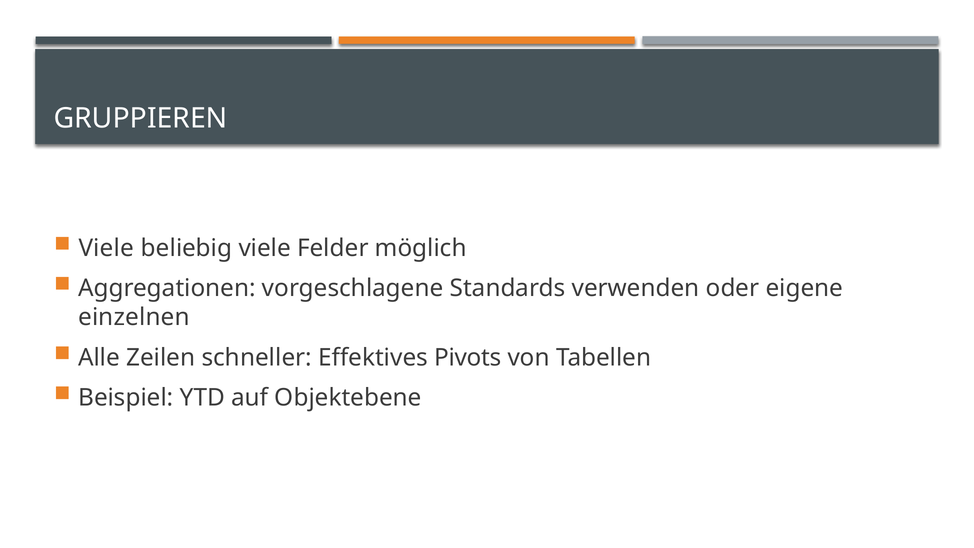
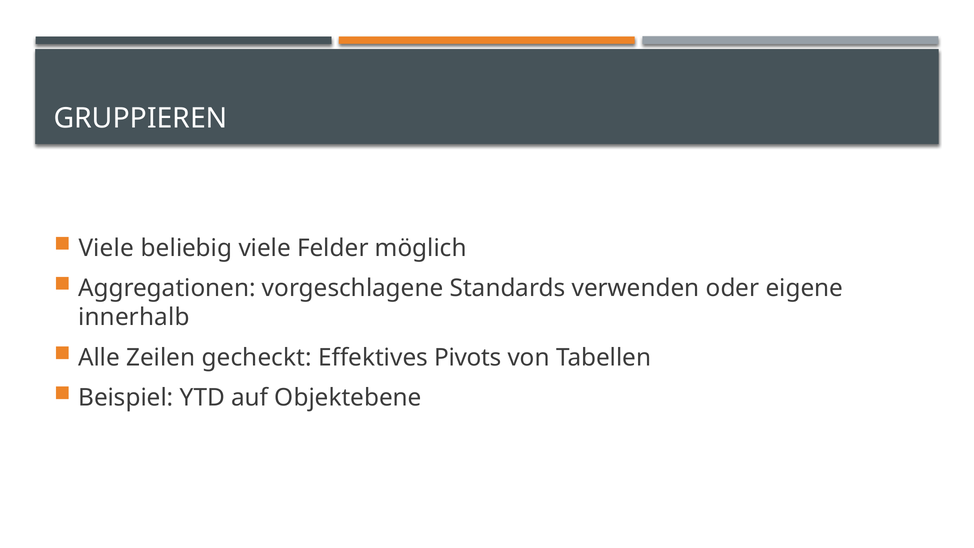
einzelnen: einzelnen -> innerhalb (134, 317)
schneller: schneller -> gecheckt (257, 358)
